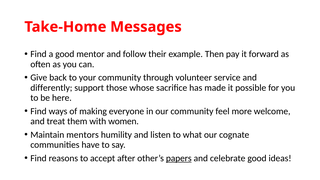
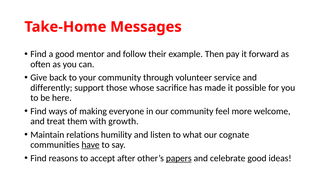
women: women -> growth (123, 121)
mentors: mentors -> relations (83, 135)
have underline: none -> present (91, 145)
